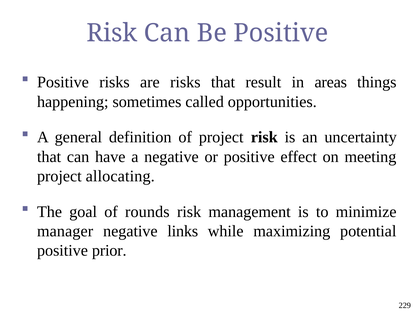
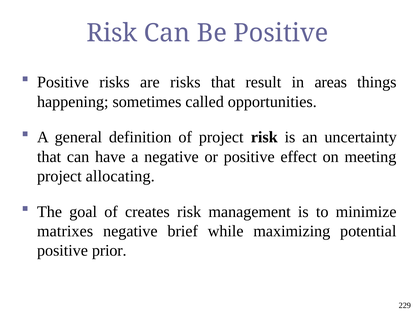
rounds: rounds -> creates (147, 211)
manager: manager -> matrixes (65, 231)
links: links -> brief (183, 231)
